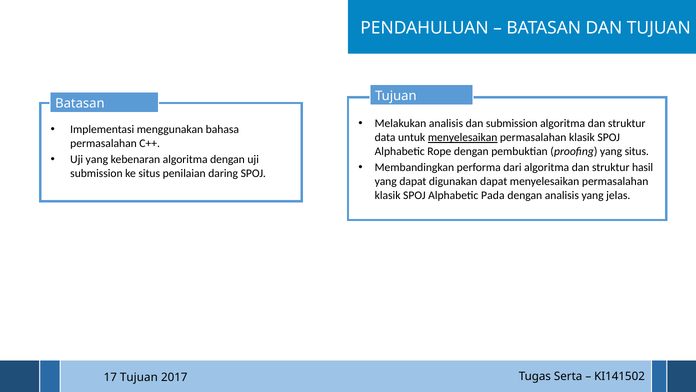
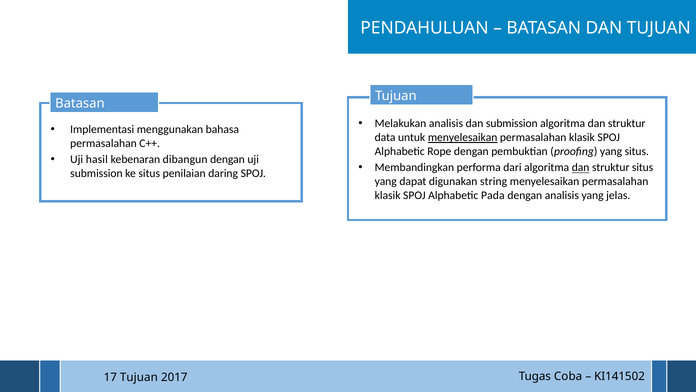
Uji yang: yang -> hasil (97, 159)
kebenaran algoritma: algoritma -> dibangun (185, 159)
dan underline: none -> present (581, 167)
struktur hasil: hasil -> situs (643, 167)
digunakan dapat: dapat -> string (494, 181)
Serta: Serta -> Coba (568, 376)
